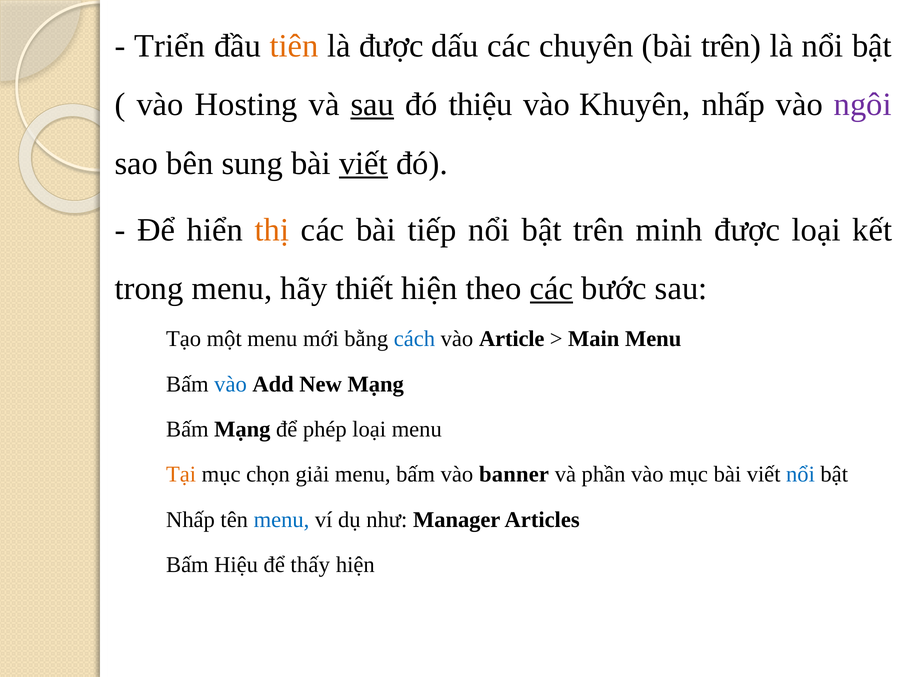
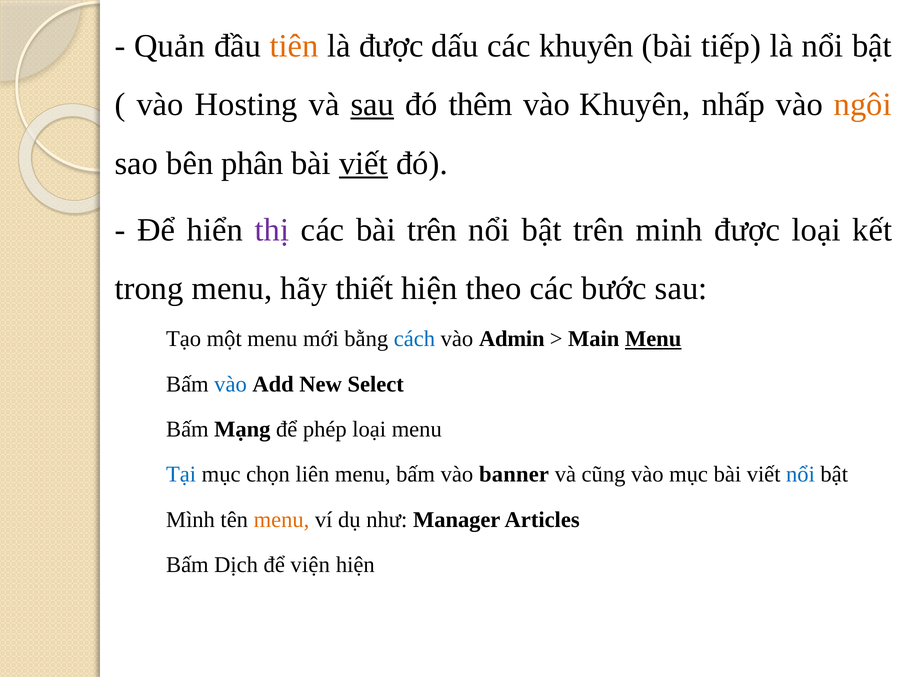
Triển: Triển -> Quản (170, 46)
các chuyên: chuyên -> khuyên (586, 46)
bài trên: trên -> tiếp (731, 46)
thiệu: thiệu -> thêm (481, 105)
ngôi colour: purple -> orange (863, 105)
sung: sung -> phân (252, 163)
thị colour: orange -> purple (272, 230)
bài tiếp: tiếp -> trên (432, 230)
các underline: present -> none (551, 288)
Article: Article -> Admin (512, 339)
Menu underline: none -> present (653, 339)
New Mạng: Mạng -> Select (376, 384)
Tại colour: orange -> blue (181, 474)
giải: giải -> liên (312, 474)
phần: phần -> cũng (604, 474)
Nhấp: Nhấp -> Mình (190, 519)
menu colour: blue -> orange (282, 519)
Hiệu: Hiệu -> Dịch (236, 564)
thấy: thấy -> viện (310, 564)
